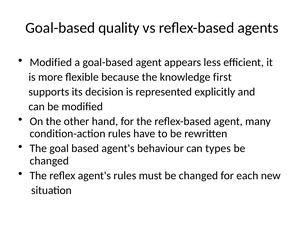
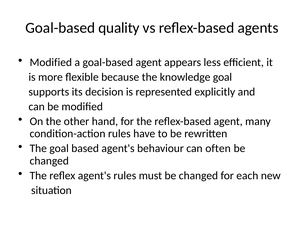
knowledge first: first -> goal (222, 77)
types: types -> often (218, 148)
